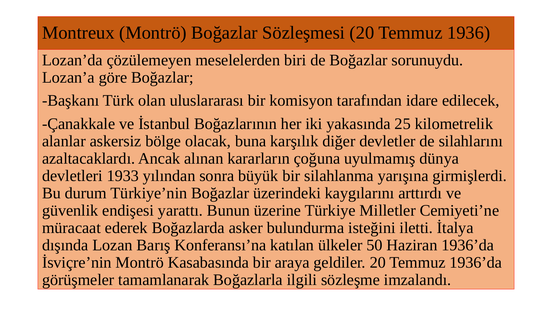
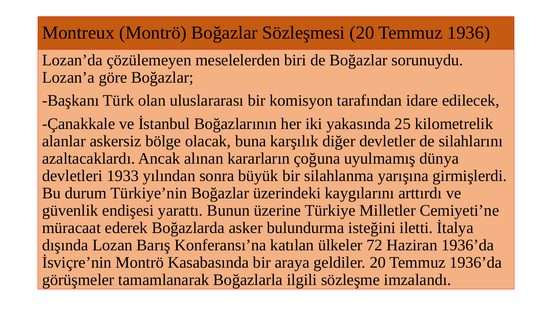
50: 50 -> 72 (375, 246)
